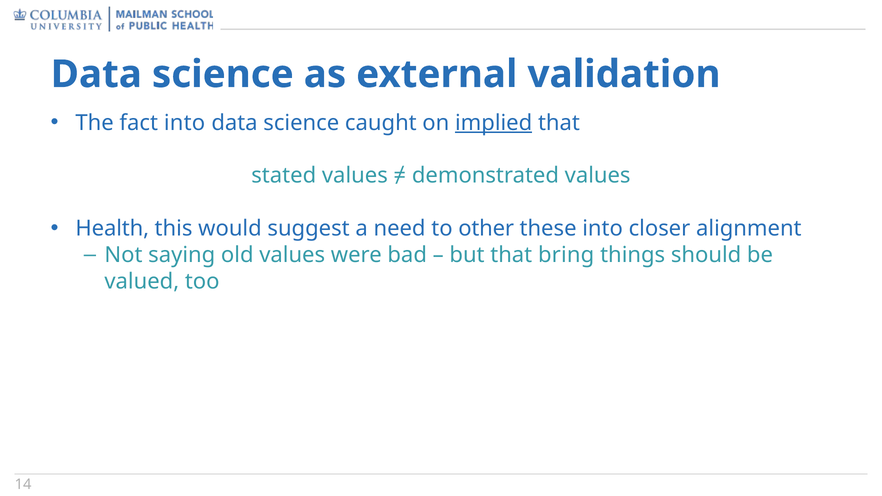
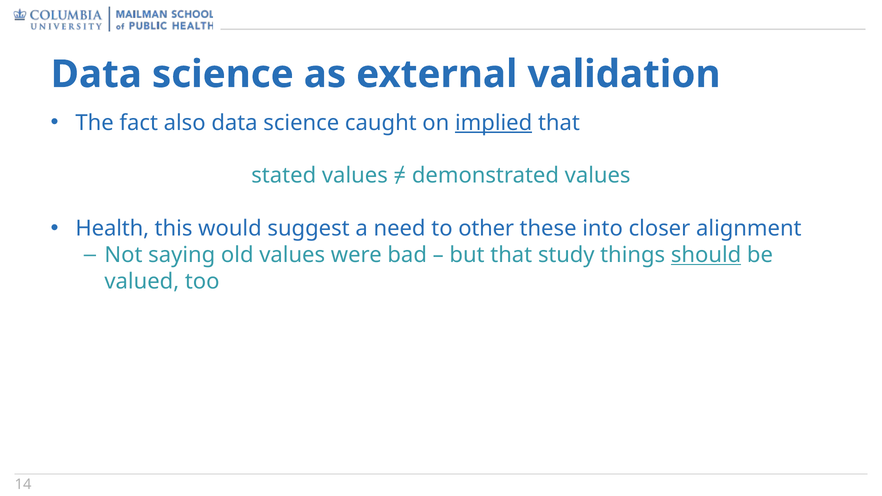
fact into: into -> also (185, 123)
bring: bring -> study (566, 255)
should underline: none -> present (706, 255)
